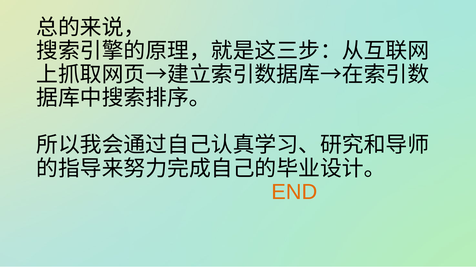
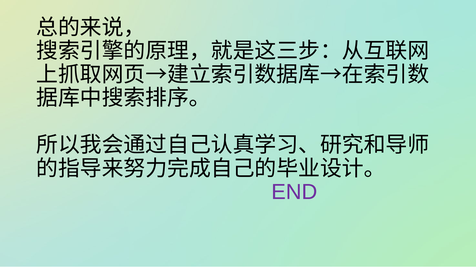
END colour: orange -> purple (294, 193)
